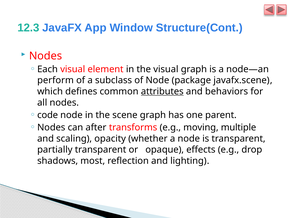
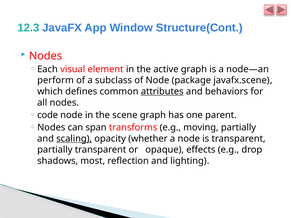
the visual: visual -> active (166, 69)
after: after -> span (96, 128)
moving multiple: multiple -> partially (238, 128)
scaling underline: none -> present (74, 139)
